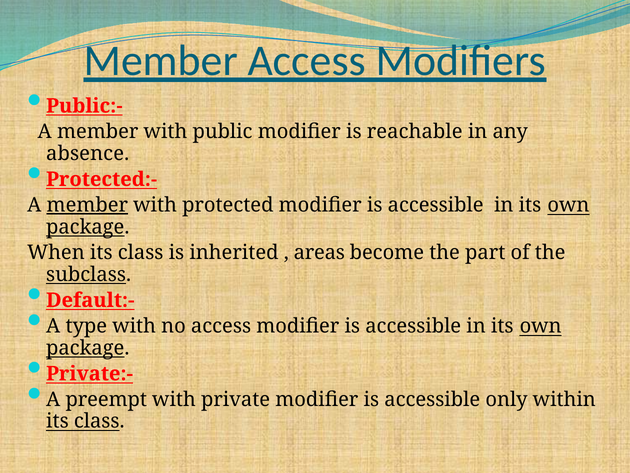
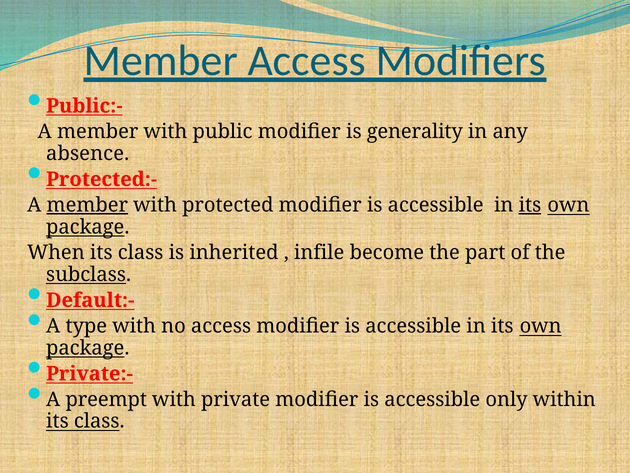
reachable: reachable -> generality (415, 132)
its underline: none -> present (530, 205)
areas: areas -> infile (319, 252)
